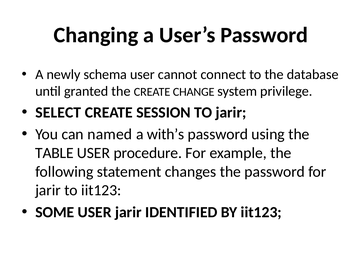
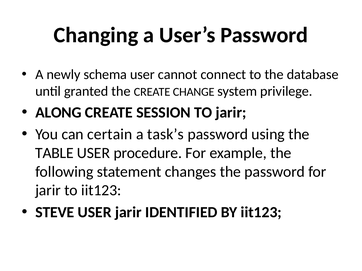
SELECT: SELECT -> ALONG (58, 113)
named: named -> certain (110, 135)
with’s: with’s -> task’s (165, 135)
SOME: SOME -> STEVE (55, 213)
